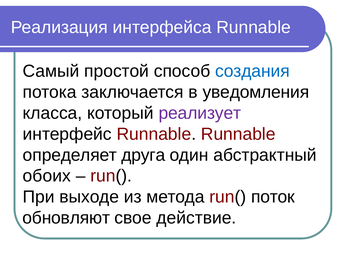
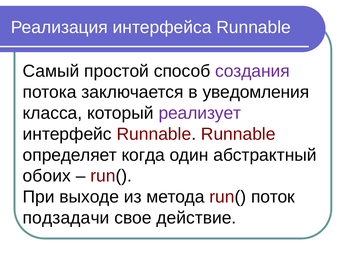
создания colour: blue -> purple (252, 71)
друга: друга -> когда (143, 155)
обновляют: обновляют -> подзадачи (66, 218)
